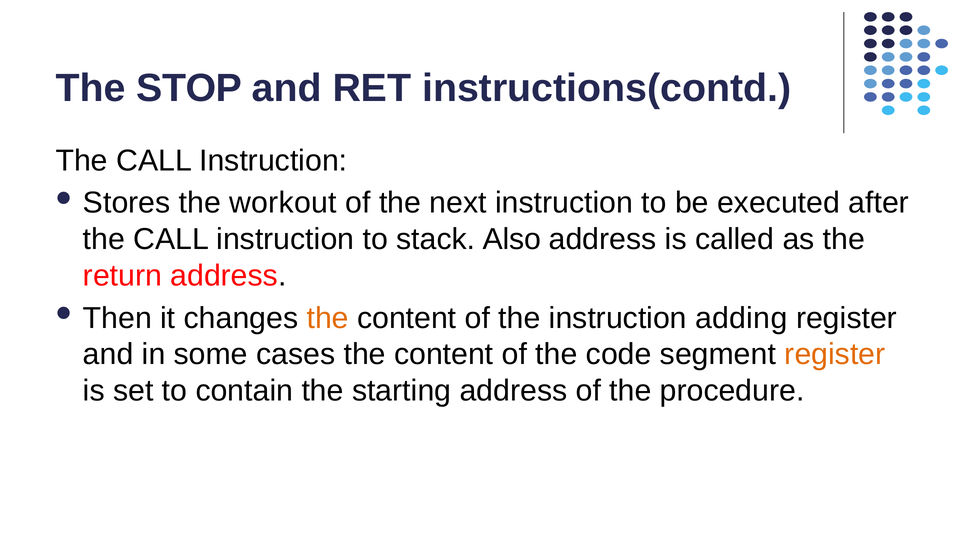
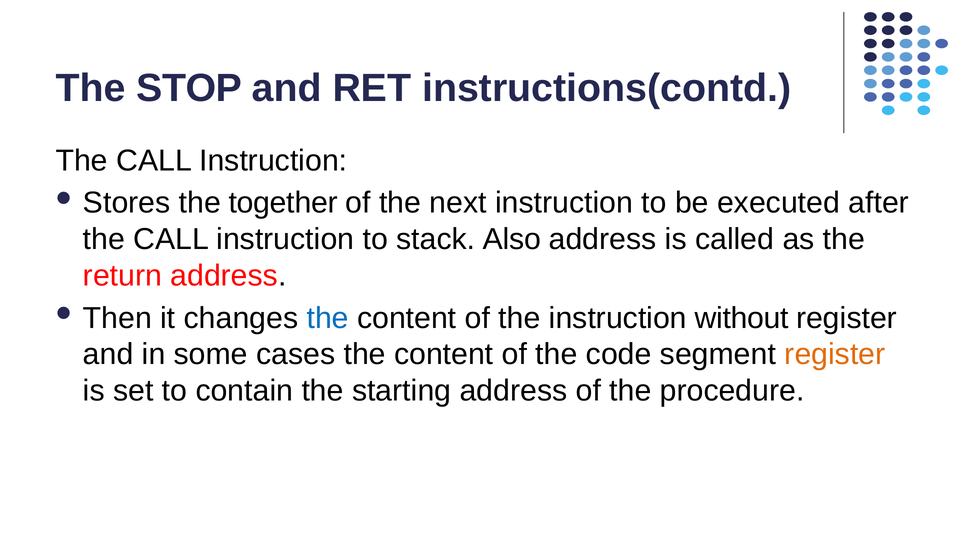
workout: workout -> together (283, 203)
the colour: orange -> blue (328, 318)
adding: adding -> without (742, 318)
